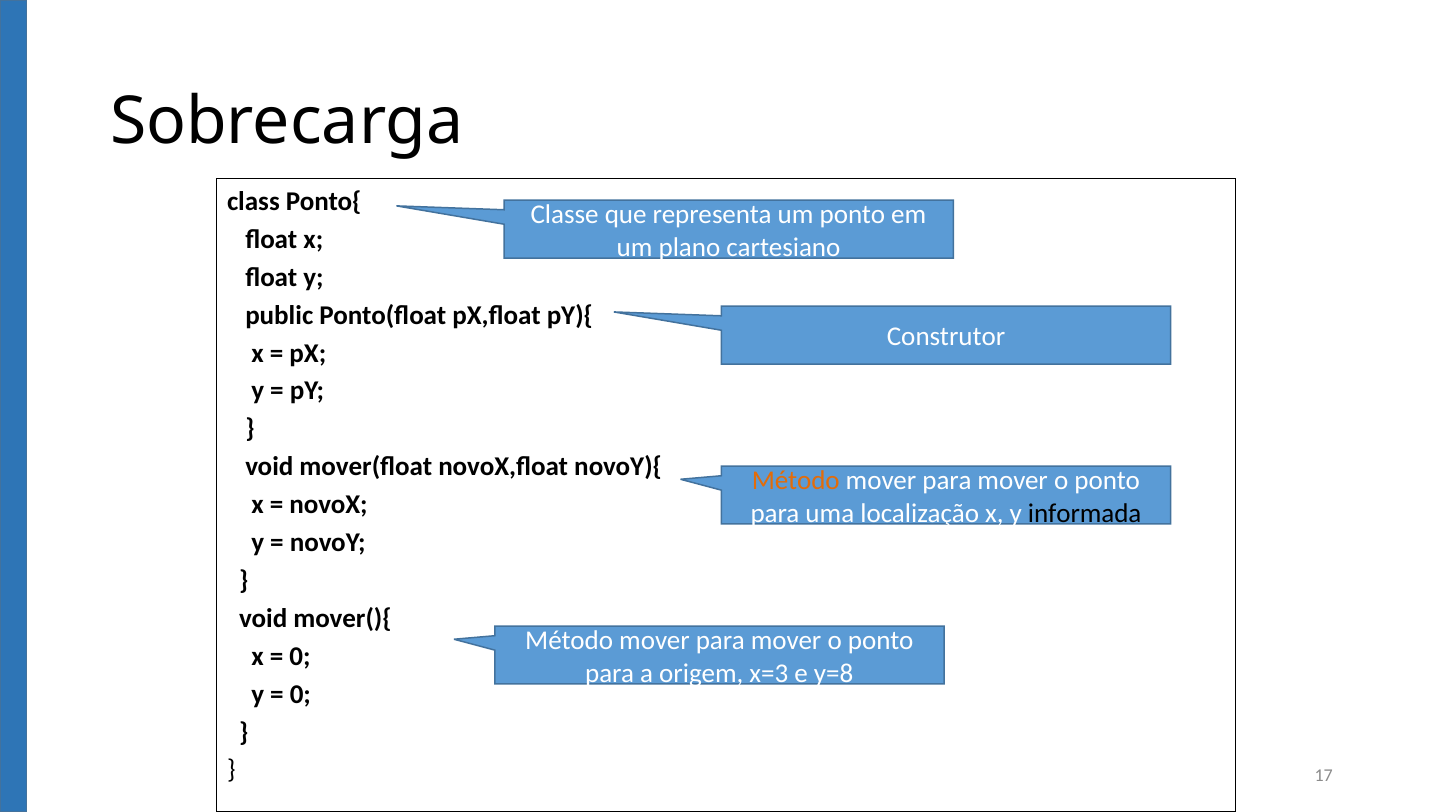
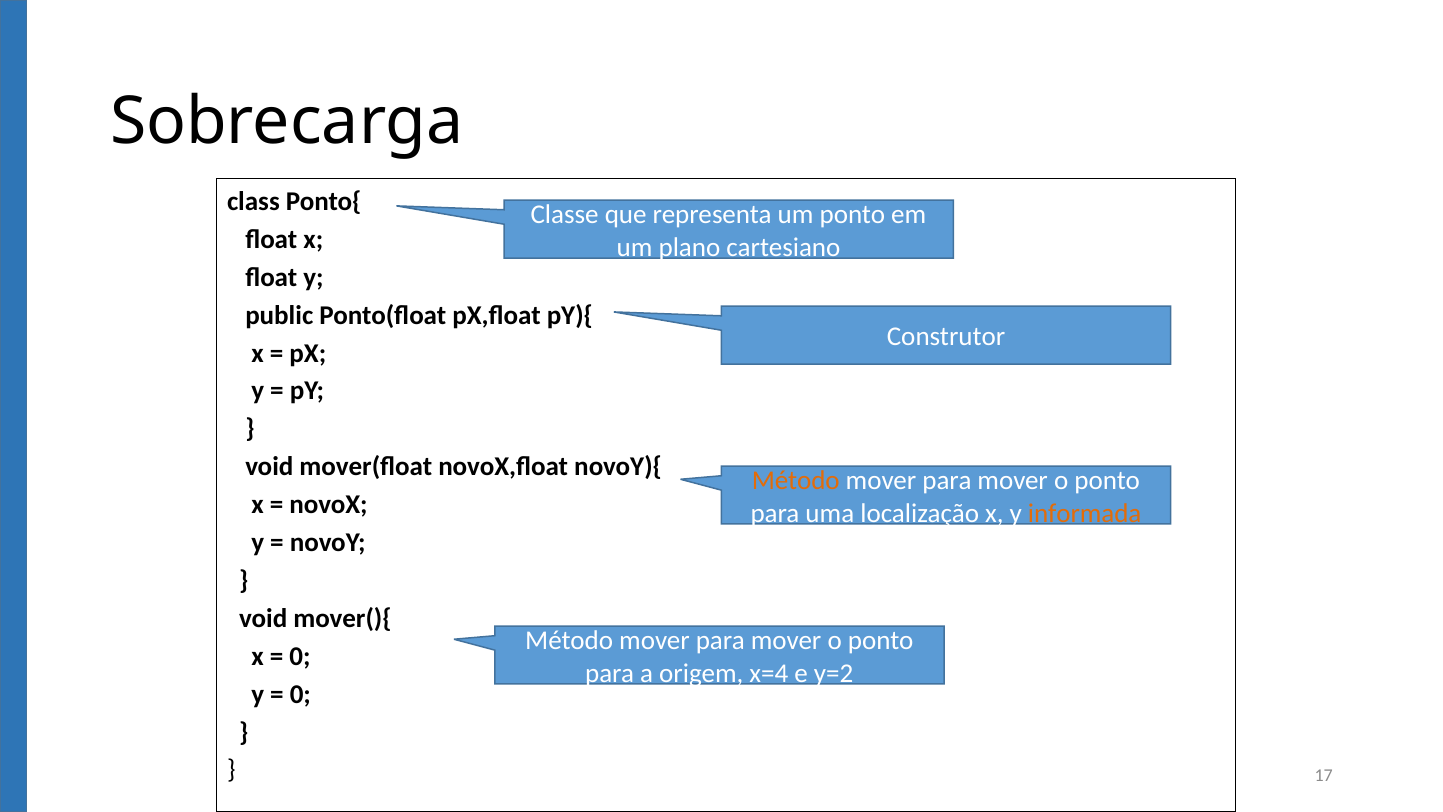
informada colour: black -> orange (1085, 513)
x=3: x=3 -> x=4 (769, 673)
y=8: y=8 -> y=2 (834, 673)
